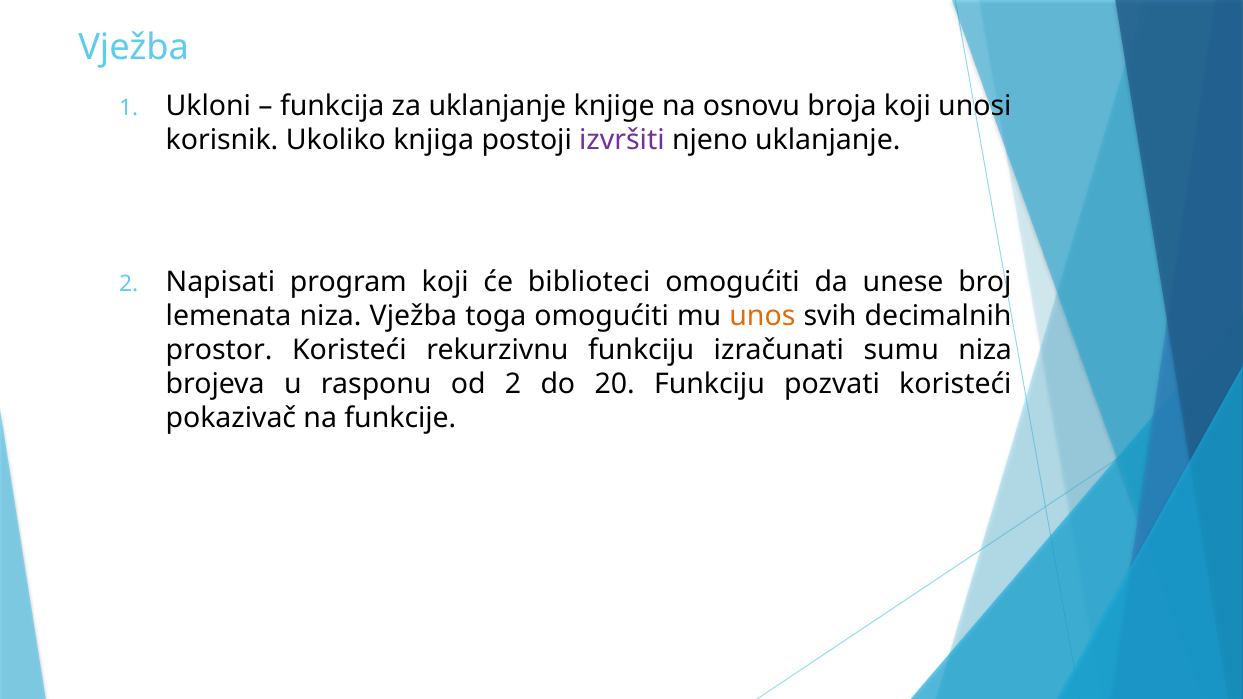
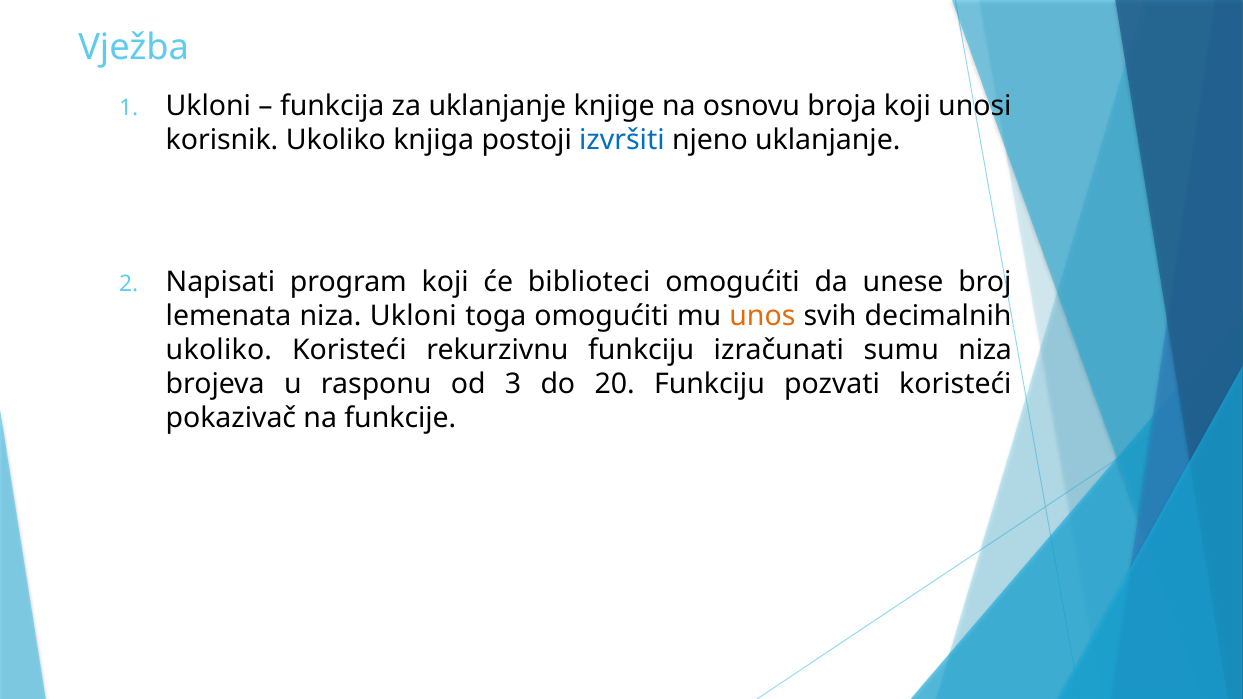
izvršiti colour: purple -> blue (622, 141)
niza Vježba: Vježba -> Ukloni (413, 316)
prostor: prostor -> ukoliko (219, 350)
od 2: 2 -> 3 (513, 384)
